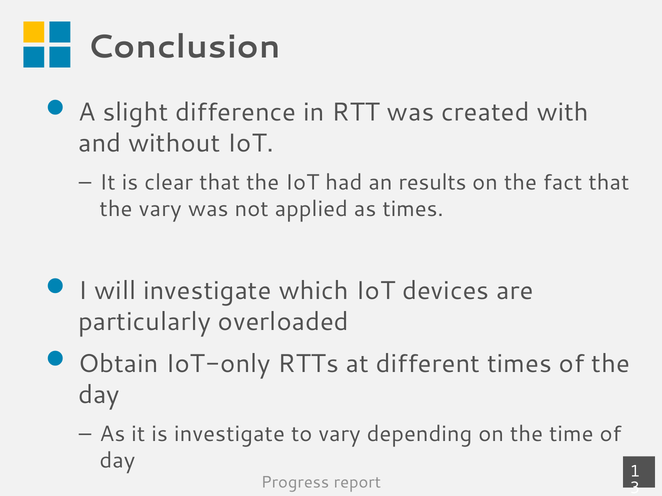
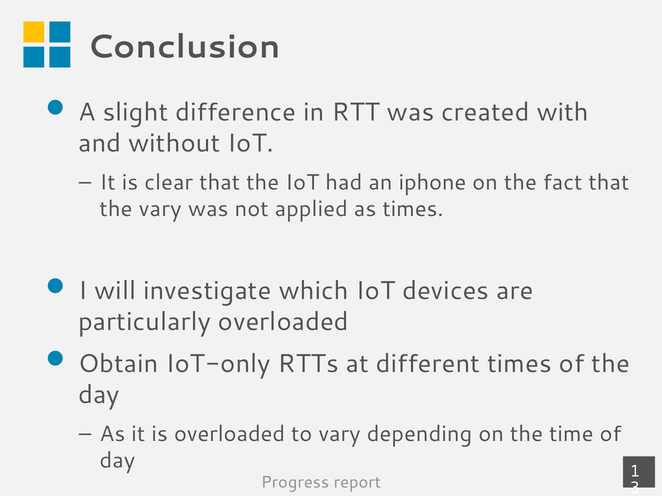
results: results -> iphone (432, 183)
is investigate: investigate -> overloaded (230, 434)
